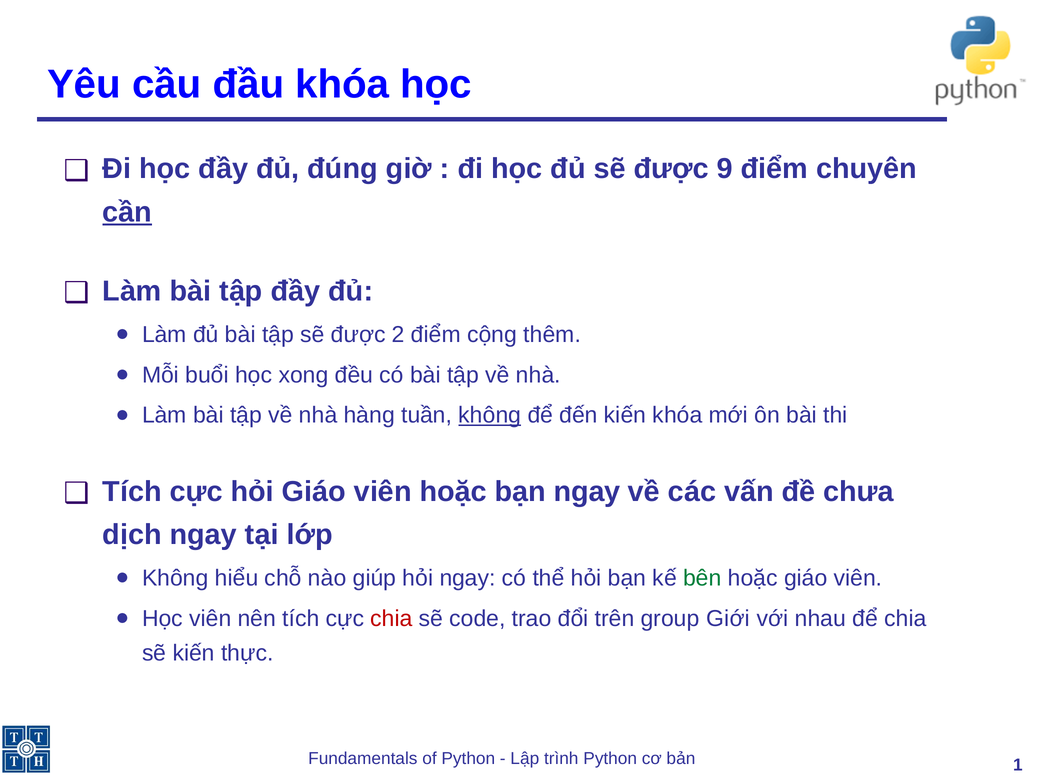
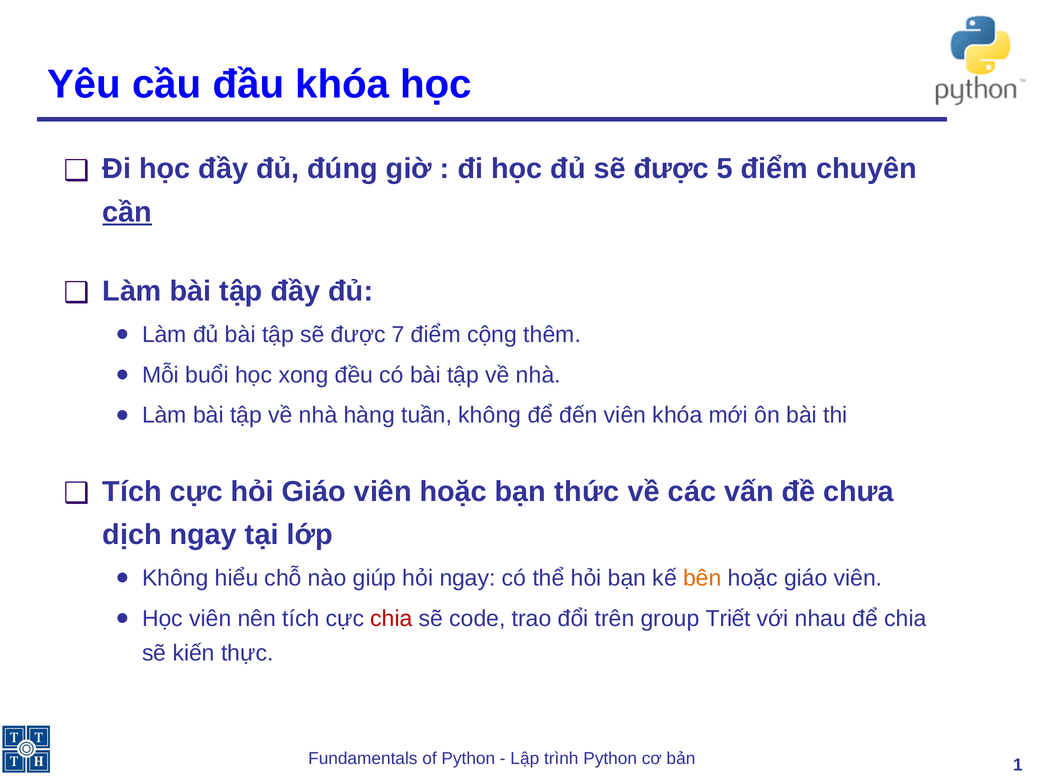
9: 9 -> 5 (725, 169)
2: 2 -> 7 (398, 335)
không underline: present -> none (490, 415)
đến kiến: kiến -> viên (625, 415)
bạn ngay: ngay -> thức (587, 491)
bên colour: green -> orange (702, 578)
Giới: Giới -> Triết (728, 618)
